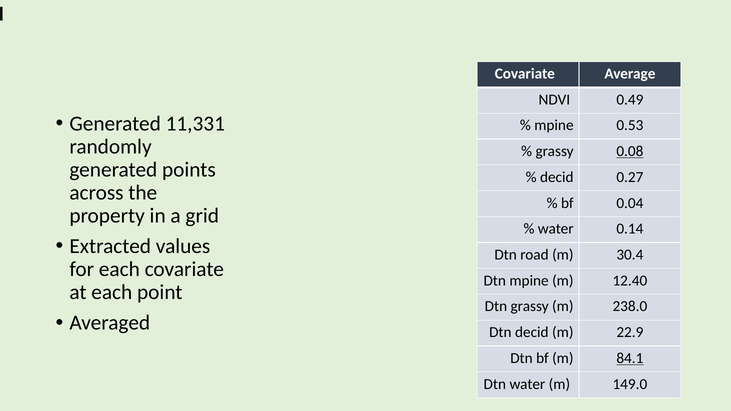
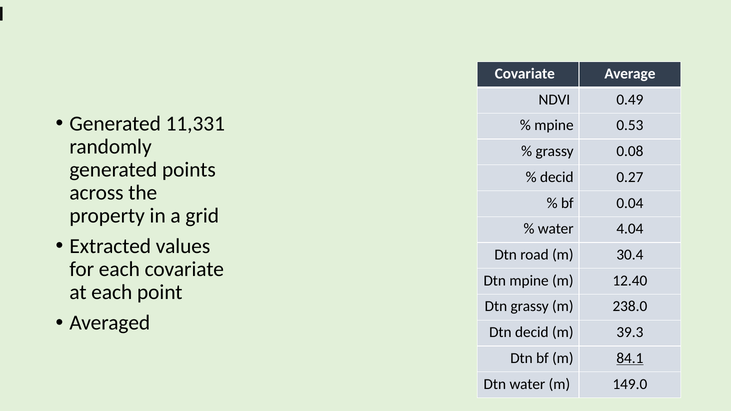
0.08 underline: present -> none (630, 151)
0.14: 0.14 -> 4.04 (630, 229)
22.9: 22.9 -> 39.3 (630, 332)
